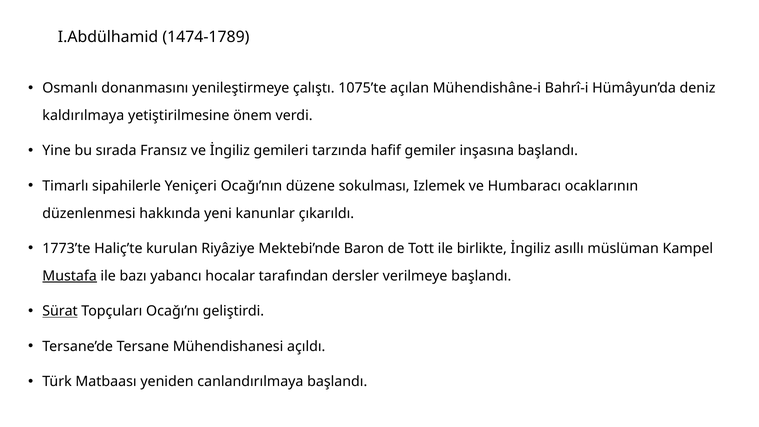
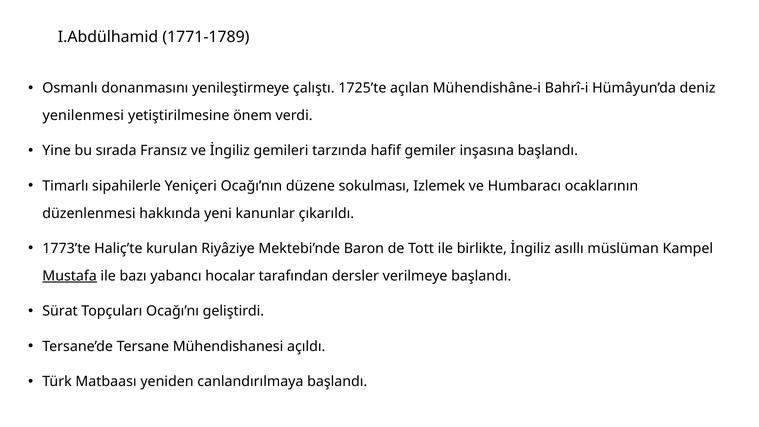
1474-1789: 1474-1789 -> 1771-1789 (206, 37)
1075’te: 1075’te -> 1725’te (362, 88)
kaldırılmaya: kaldırılmaya -> yenilenmesi (83, 115)
Sürat underline: present -> none (60, 311)
